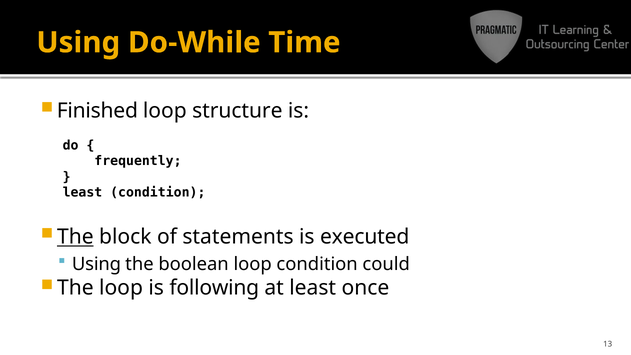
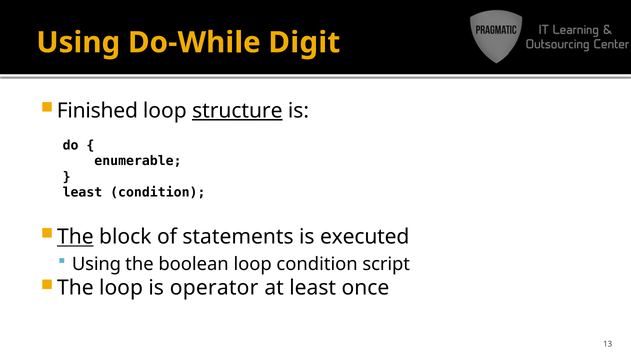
Time: Time -> Digit (304, 43)
structure underline: none -> present (237, 111)
frequently: frequently -> enumerable (138, 161)
could: could -> script (386, 264)
following: following -> operator (214, 288)
